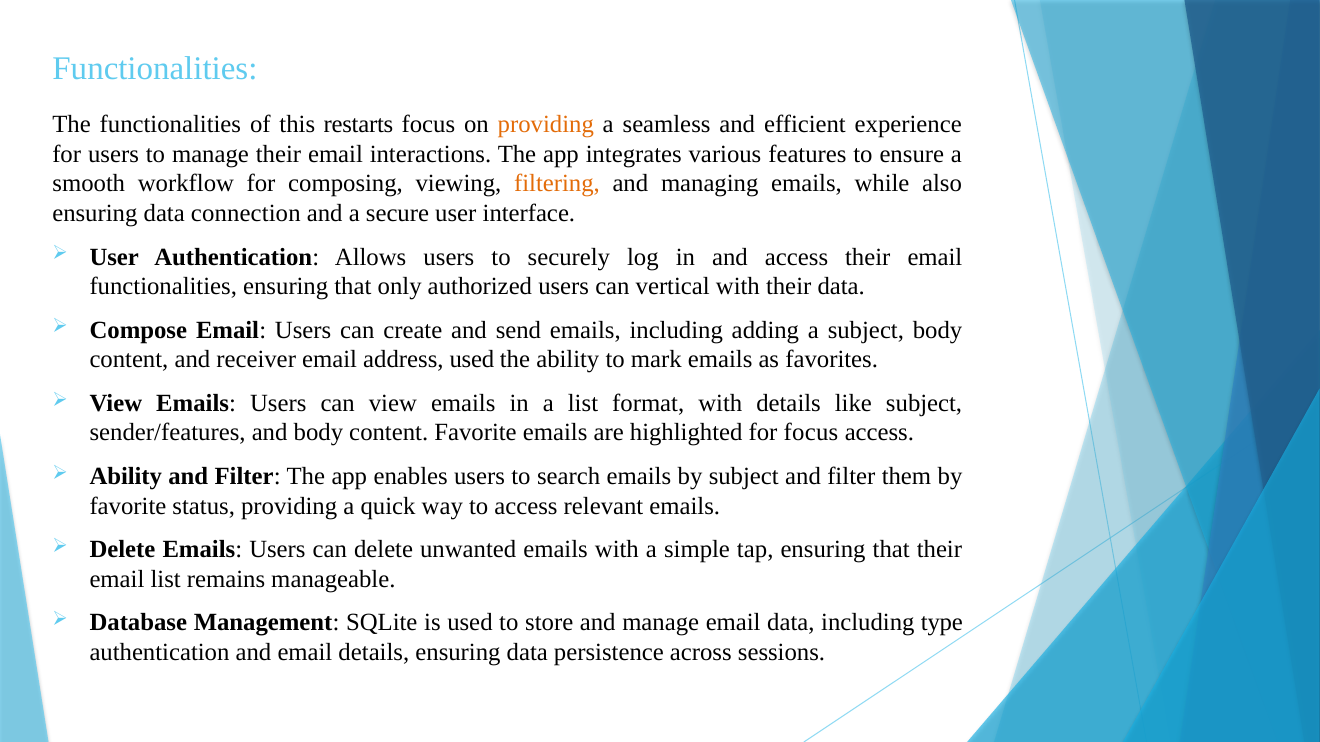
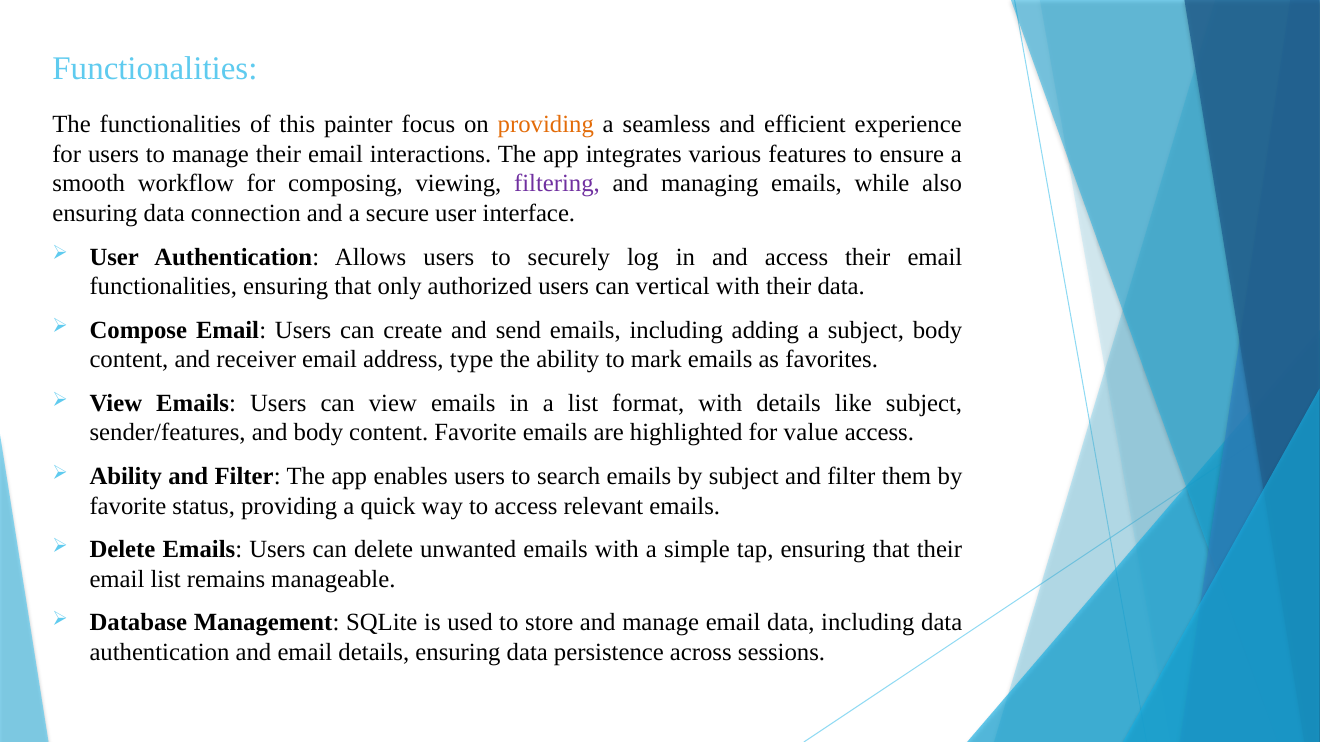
restarts: restarts -> painter (358, 124)
filtering colour: orange -> purple (557, 184)
address used: used -> type (472, 360)
for focus: focus -> value (811, 433)
including type: type -> data (942, 623)
